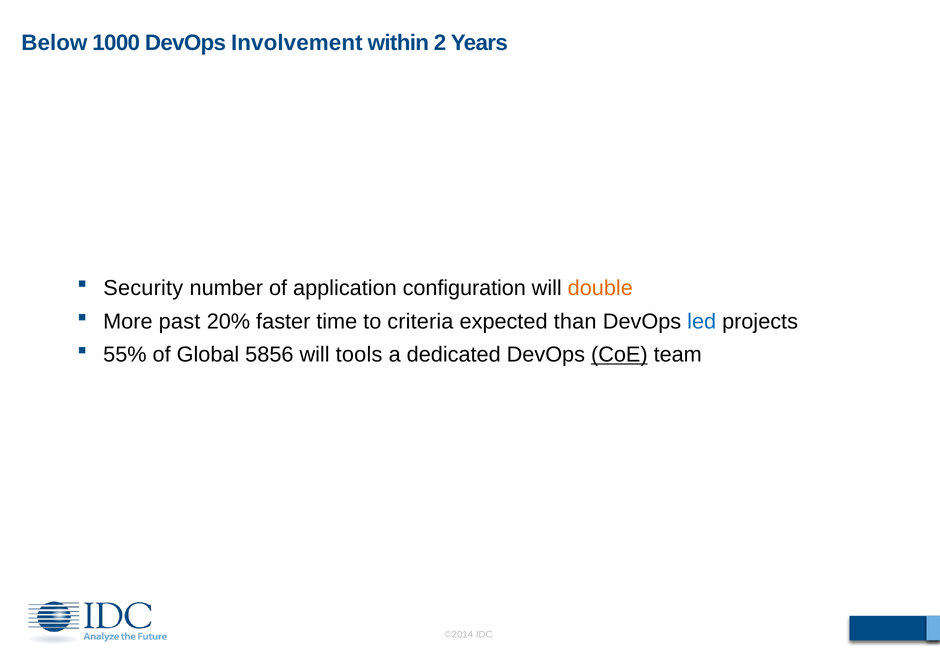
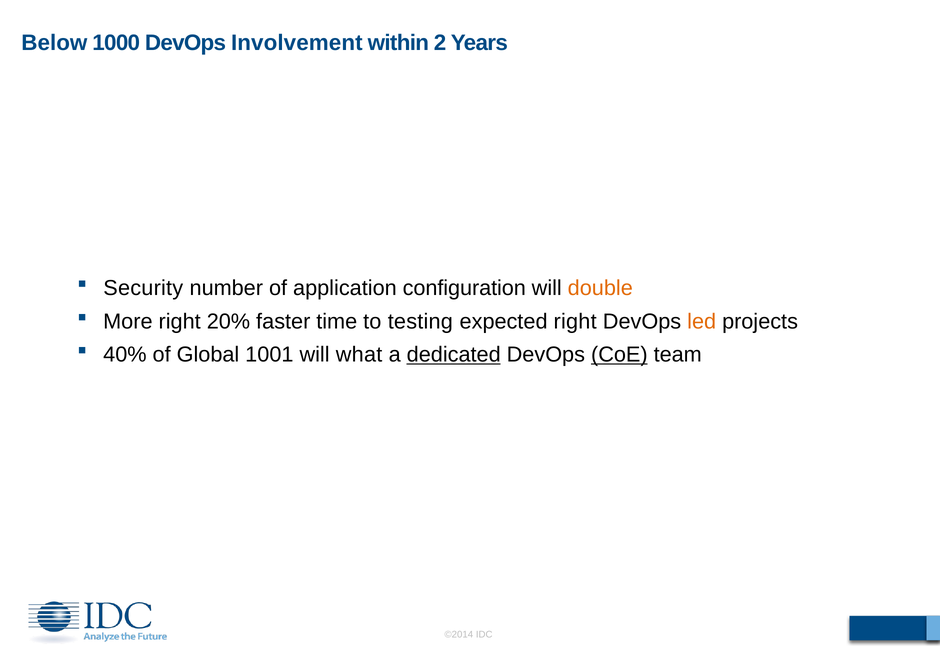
More past: past -> right (180, 322)
criteria: criteria -> testing (420, 322)
expected than: than -> right (575, 322)
led colour: blue -> orange (702, 322)
55%: 55% -> 40% (125, 355)
5856: 5856 -> 1001 (269, 355)
tools: tools -> what (359, 355)
dedicated underline: none -> present (454, 355)
